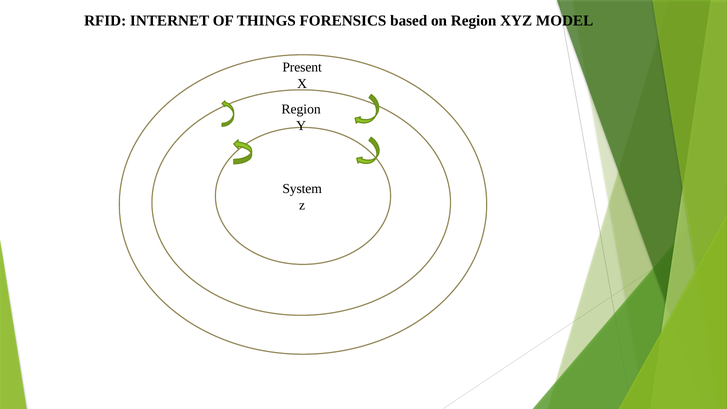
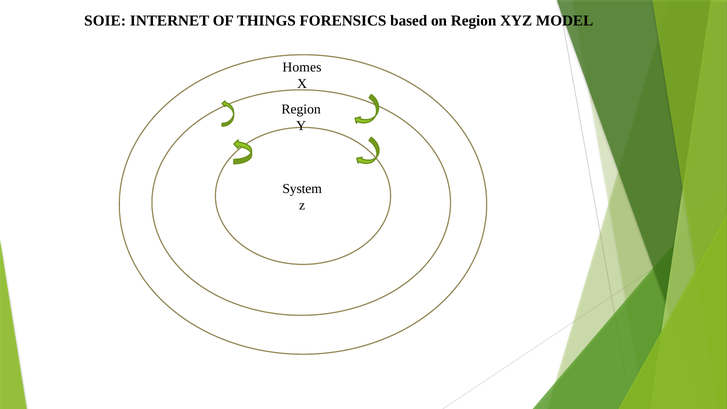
RFID: RFID -> SOIE (105, 21)
Present: Present -> Homes (302, 67)
